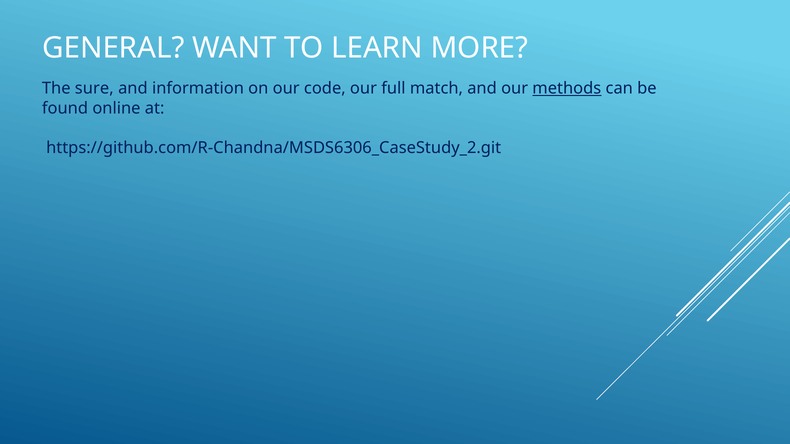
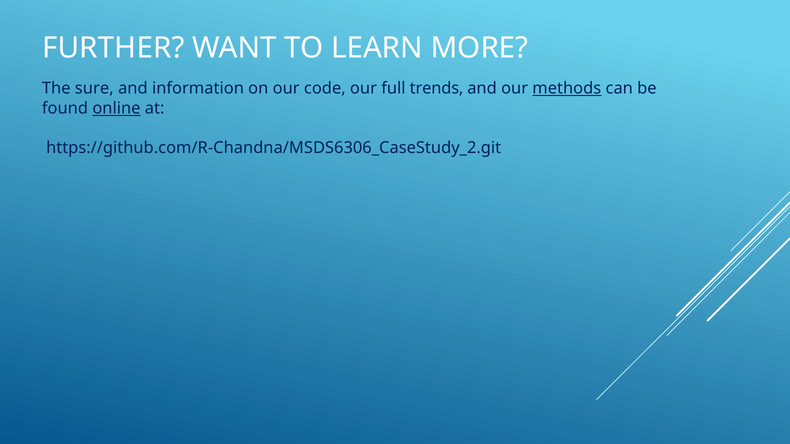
GENERAL: GENERAL -> FURTHER (113, 48)
match: match -> trends (437, 89)
online underline: none -> present (116, 108)
